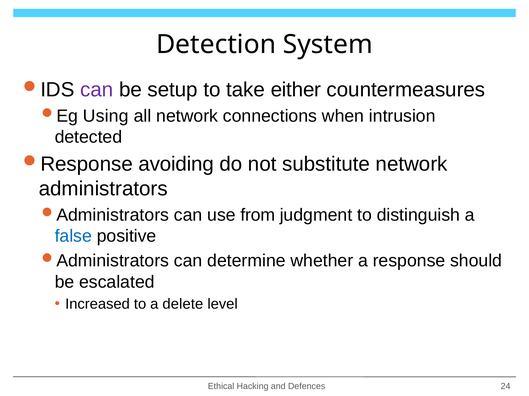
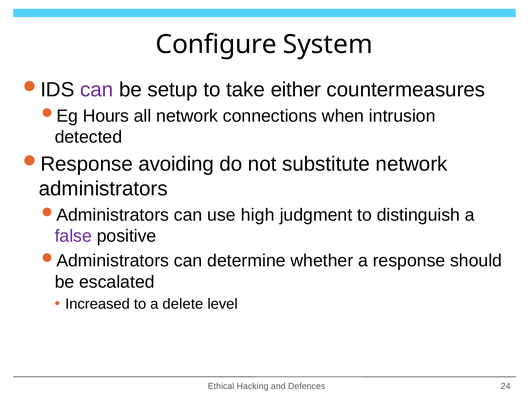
Detection: Detection -> Configure (216, 44)
Using: Using -> Hours (106, 116)
from: from -> high (258, 215)
false colour: blue -> purple (73, 237)
